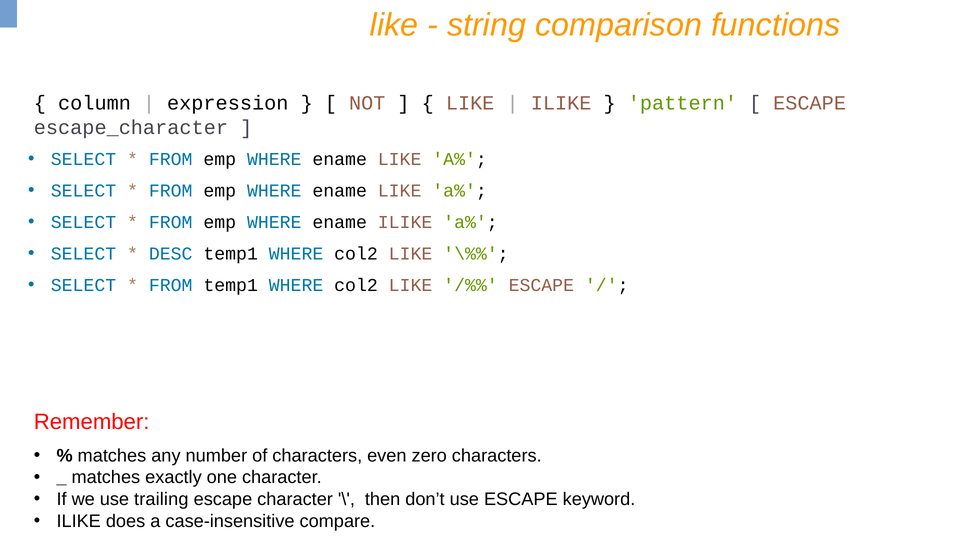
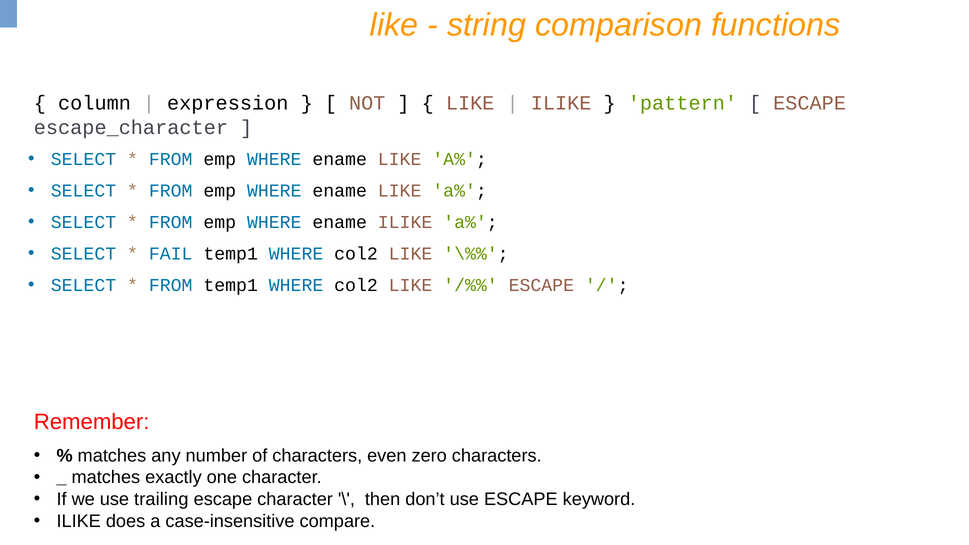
DESC: DESC -> FAIL (171, 254)
